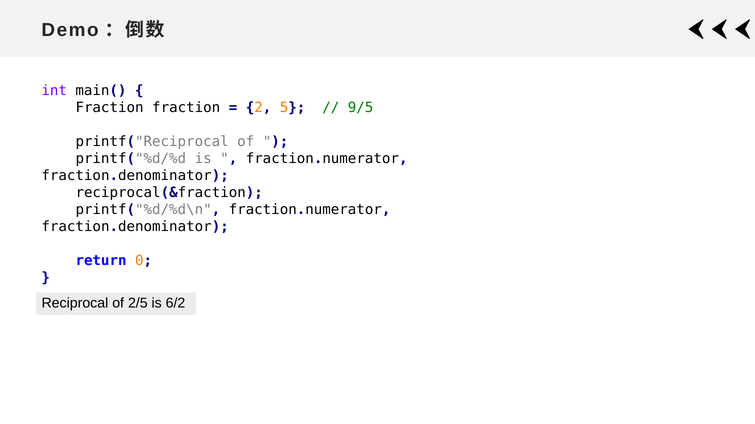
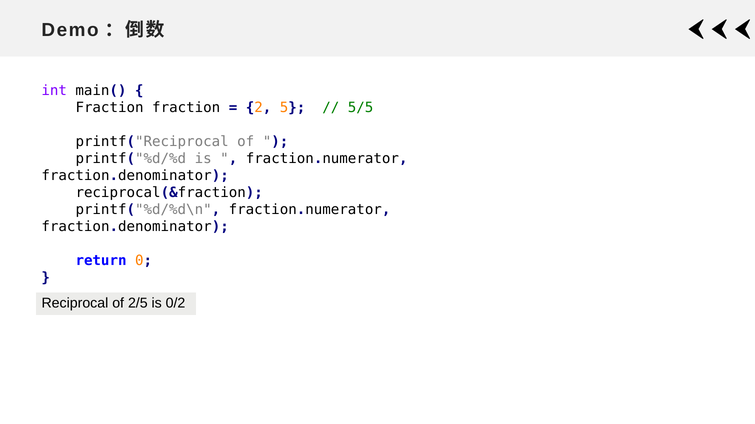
9/5: 9/5 -> 5/5 (361, 108)
6/2: 6/2 -> 0/2 (176, 304)
